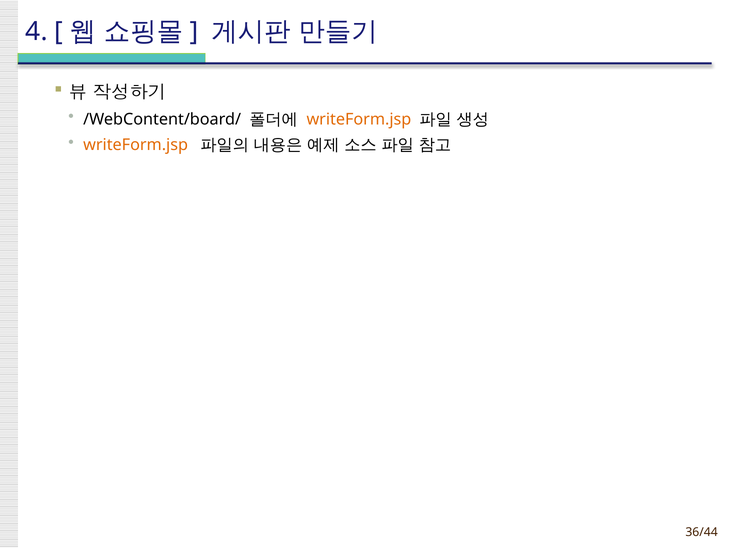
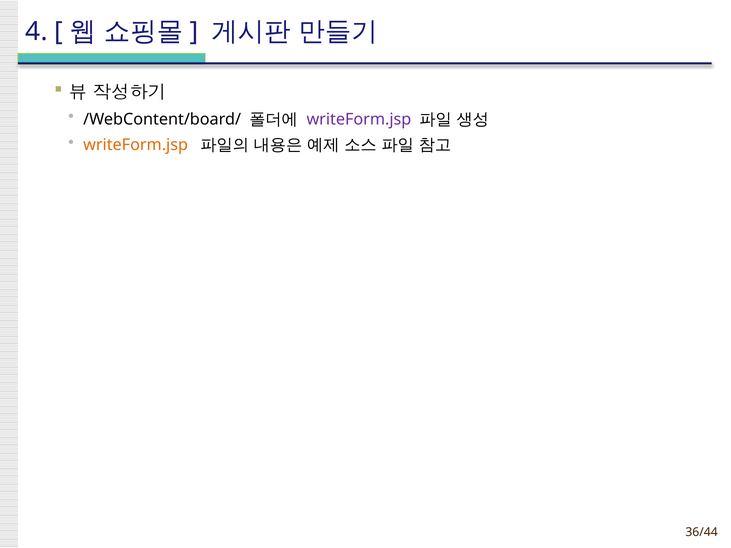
writeForm.jsp colour: orange -> purple (359, 119)
